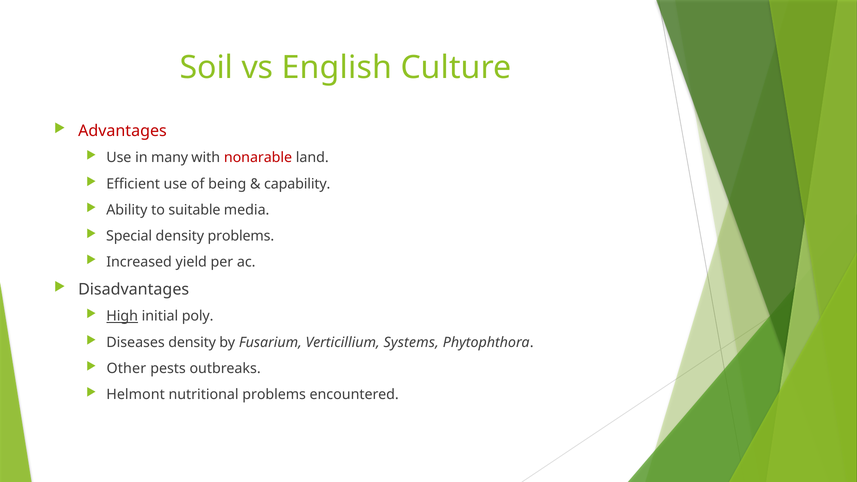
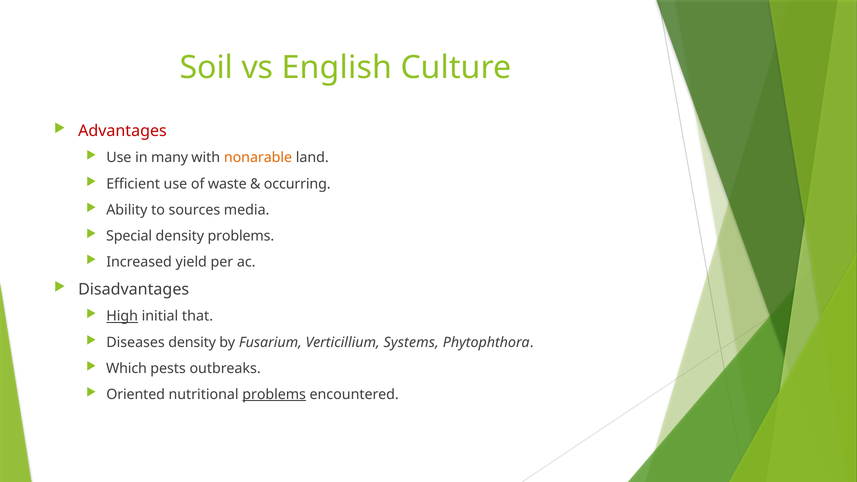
nonarable colour: red -> orange (258, 158)
being: being -> waste (227, 184)
capability: capability -> occurring (297, 184)
suitable: suitable -> sources (194, 210)
poly: poly -> that (198, 316)
Other: Other -> Which (126, 368)
Helmont: Helmont -> Oriented (136, 395)
problems underline: none -> present (274, 395)
